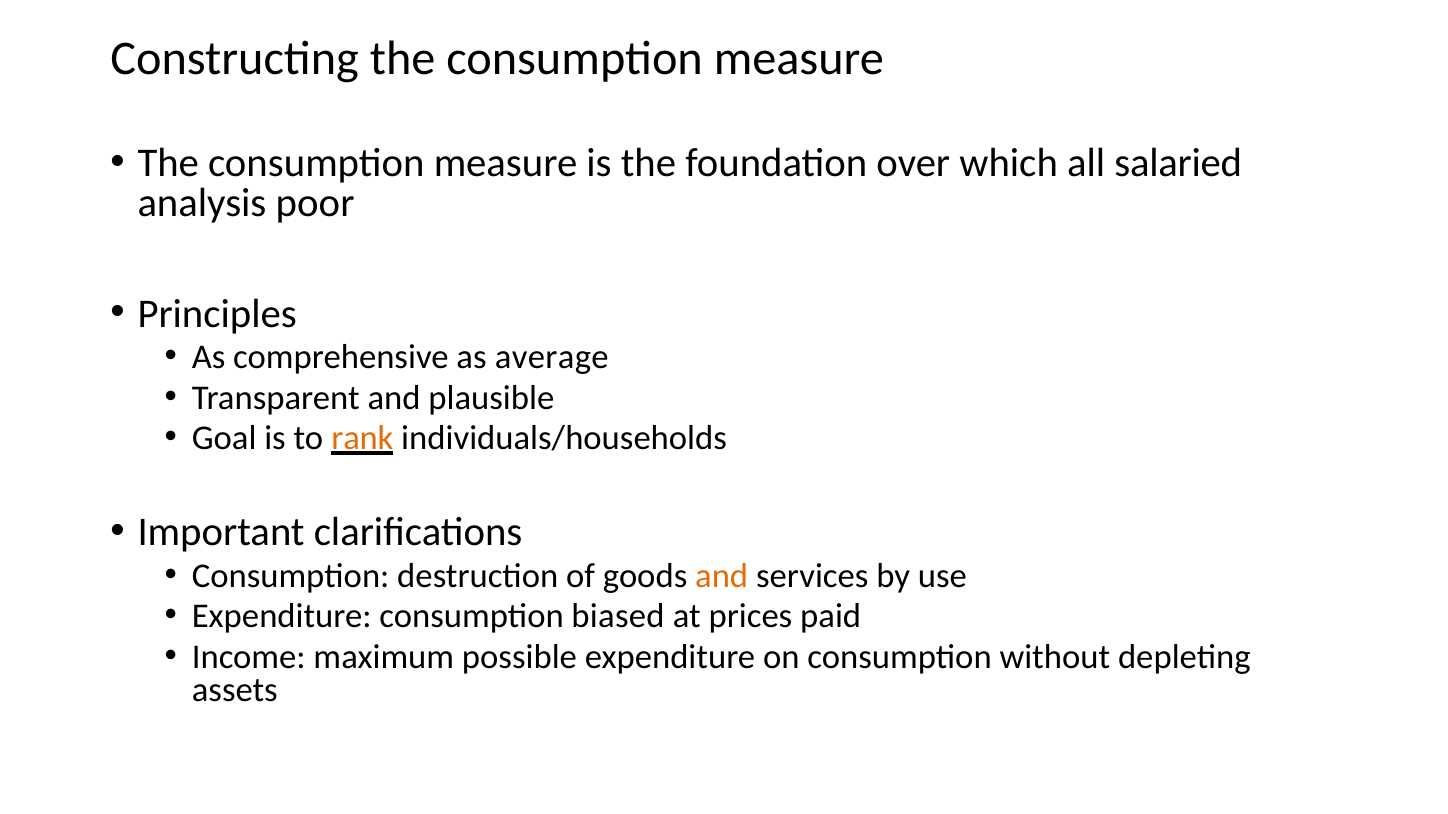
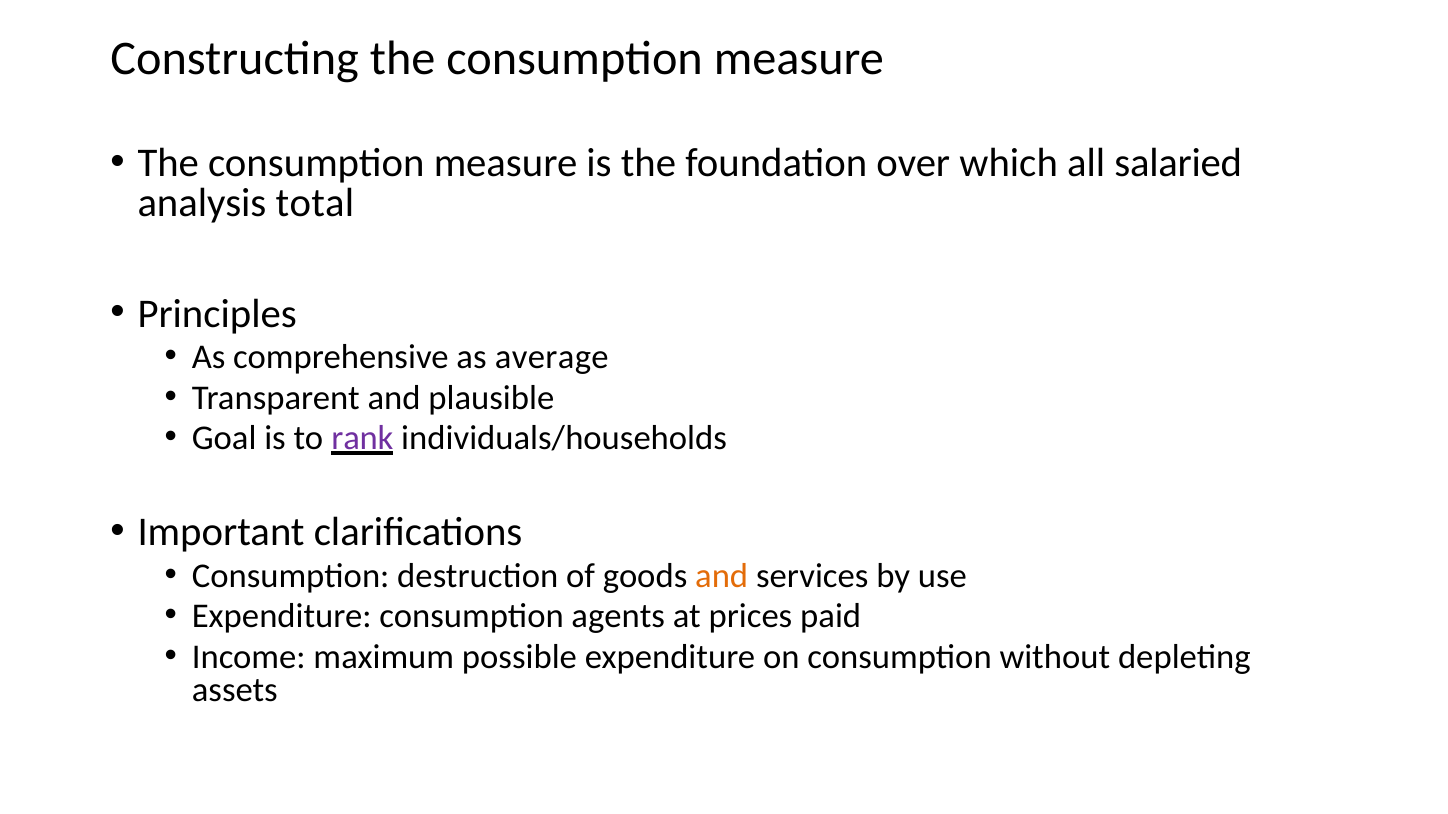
poor: poor -> total (315, 203)
rank colour: orange -> purple (362, 438)
biased: biased -> agents (618, 617)
